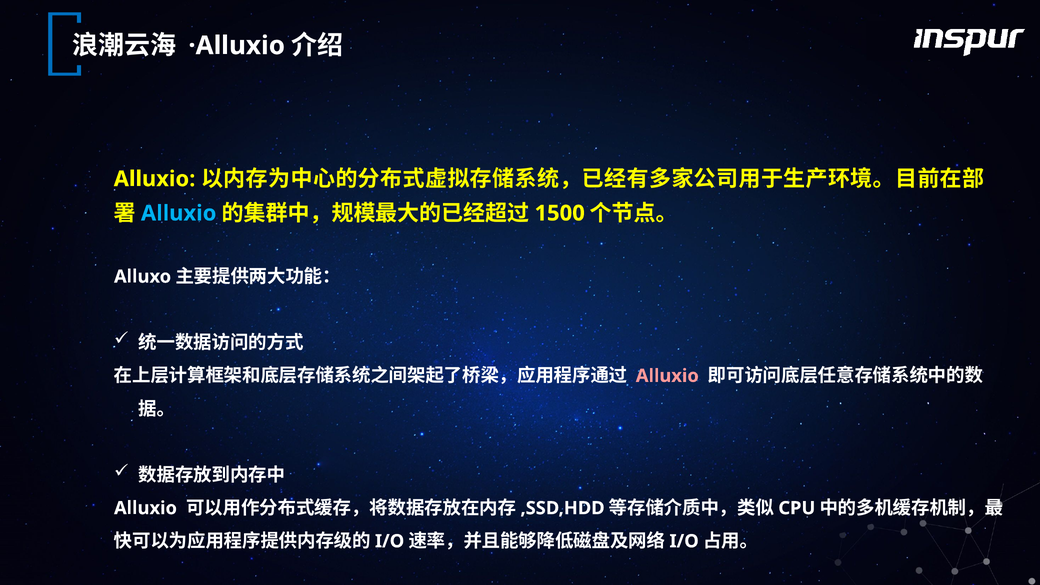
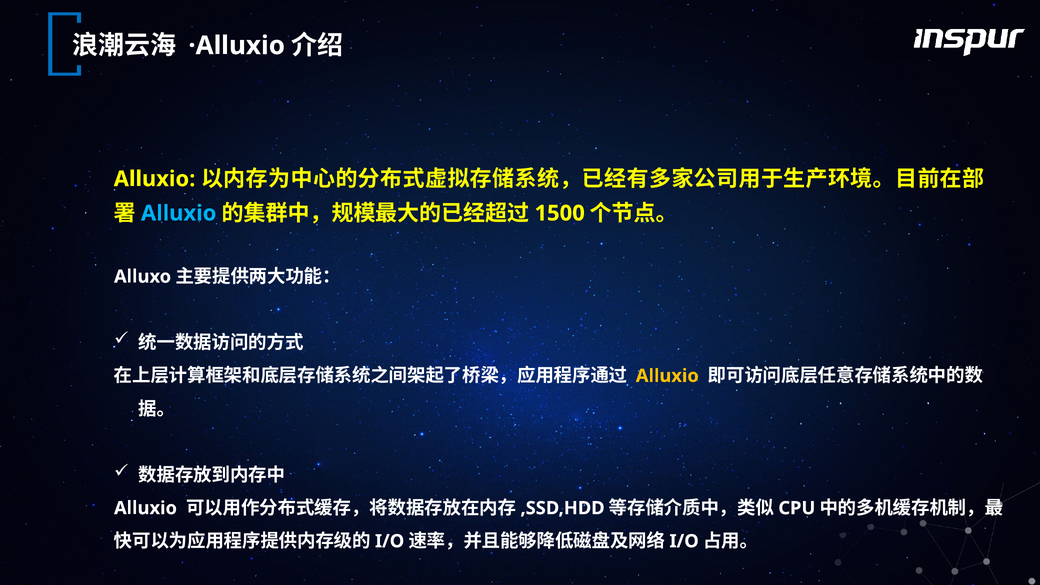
Alluxio colour: pink -> yellow (667, 376)
